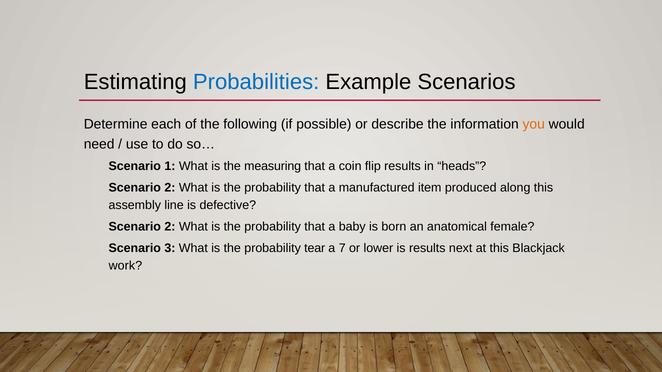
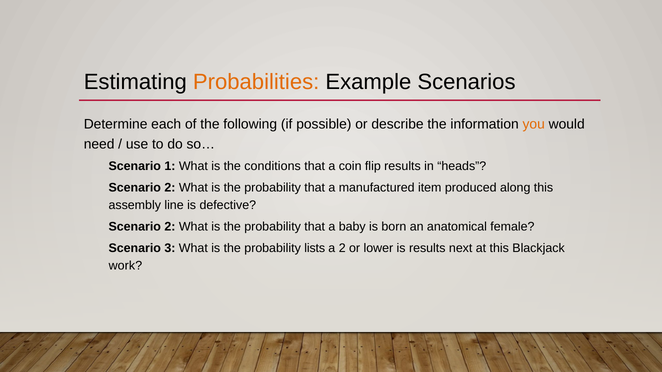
Probabilities colour: blue -> orange (256, 82)
measuring: measuring -> conditions (273, 166)
tear: tear -> lists (315, 248)
a 7: 7 -> 2 (342, 248)
